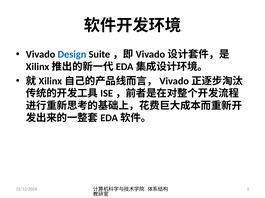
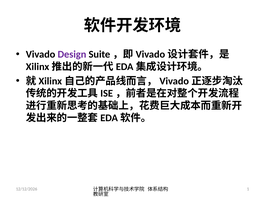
Design colour: blue -> purple (72, 55)
